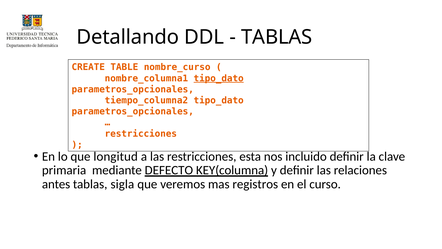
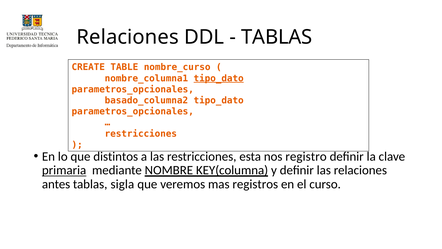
Detallando: Detallando -> Relaciones (128, 37)
tiempo_columna2: tiempo_columna2 -> basado_columna2 (146, 100)
longitud: longitud -> distintos (116, 156)
incluido: incluido -> registro (306, 156)
primaria underline: none -> present (64, 170)
DEFECTO: DEFECTO -> NOMBRE (169, 170)
